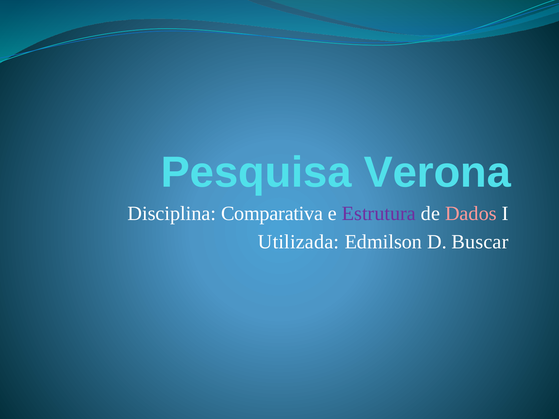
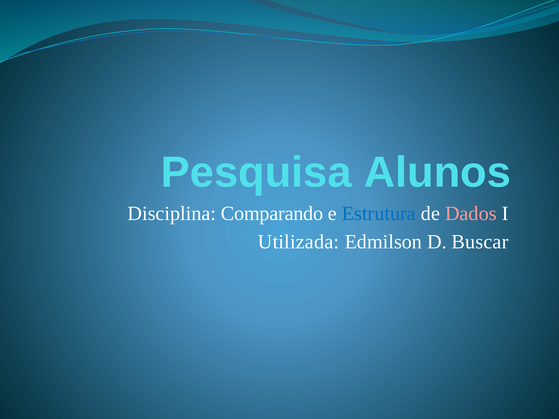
Verona: Verona -> Alunos (437, 173)
Comparativa: Comparativa -> Comparando (272, 214)
Estrutura colour: purple -> blue (379, 214)
